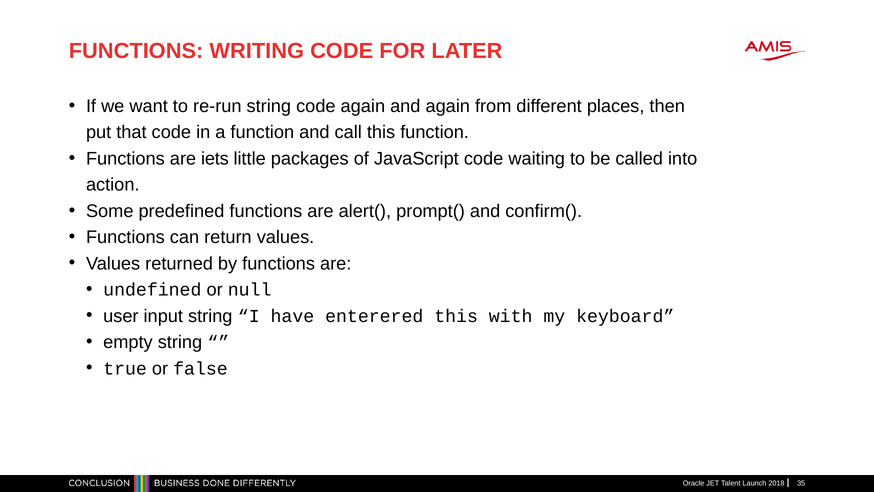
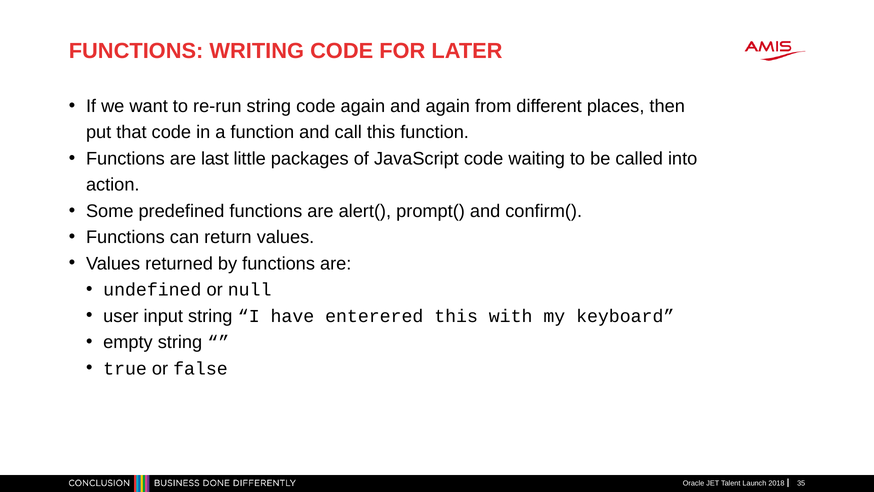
iets: iets -> last (215, 158)
